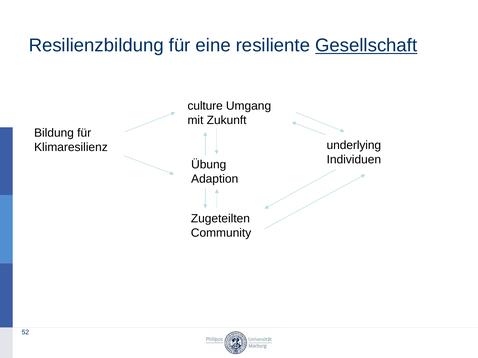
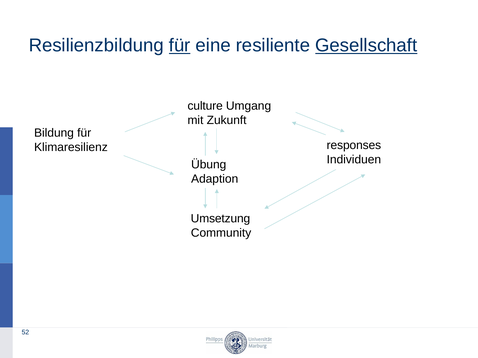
für underline: none -> present (180, 46)
underlying: underlying -> responses (354, 145)
Zugeteilten: Zugeteilten -> Umsetzung (220, 219)
